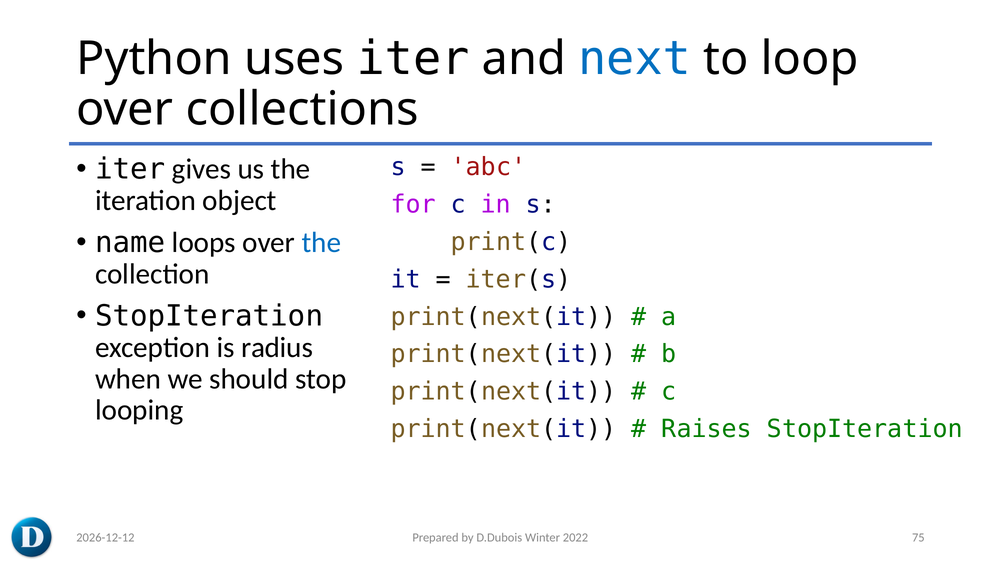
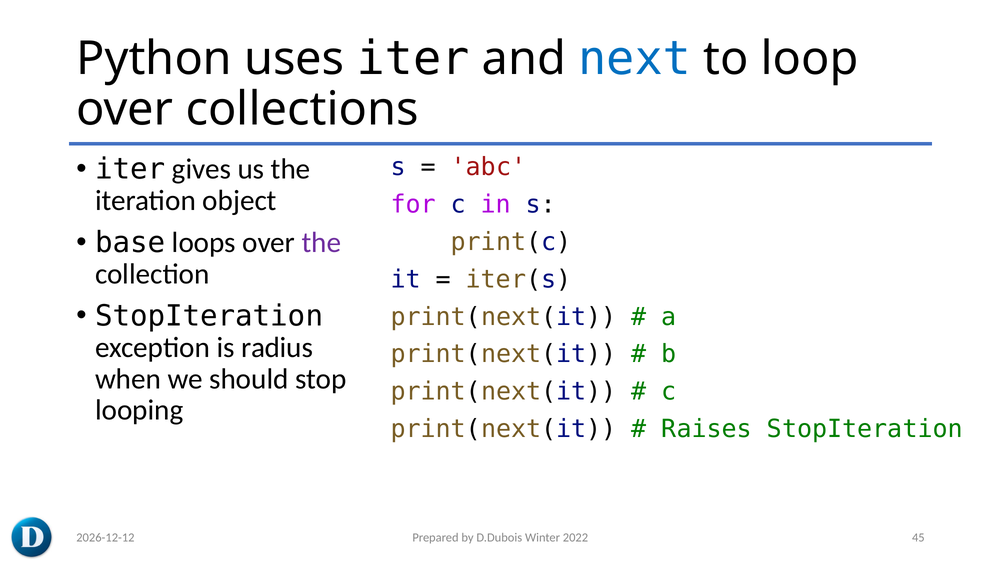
name: name -> base (130, 243)
the colour: blue -> purple (322, 243)
75: 75 -> 45 (918, 538)
